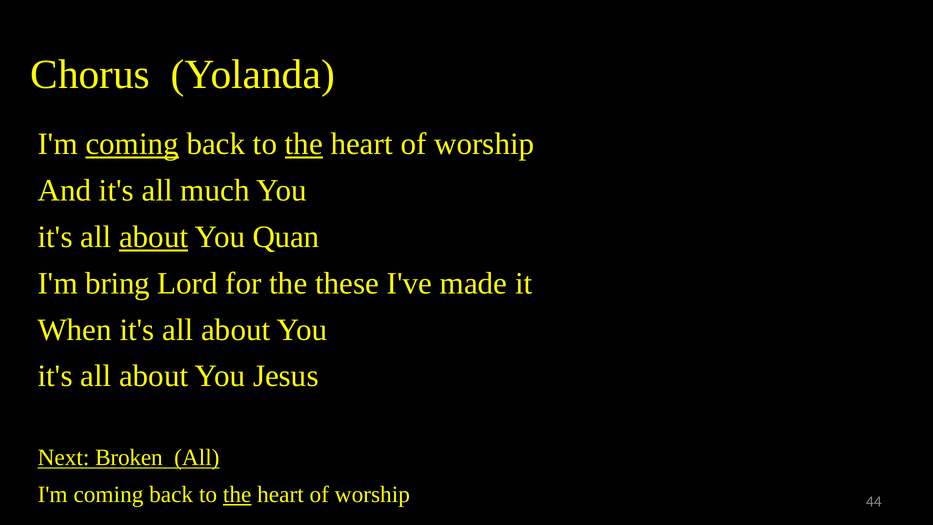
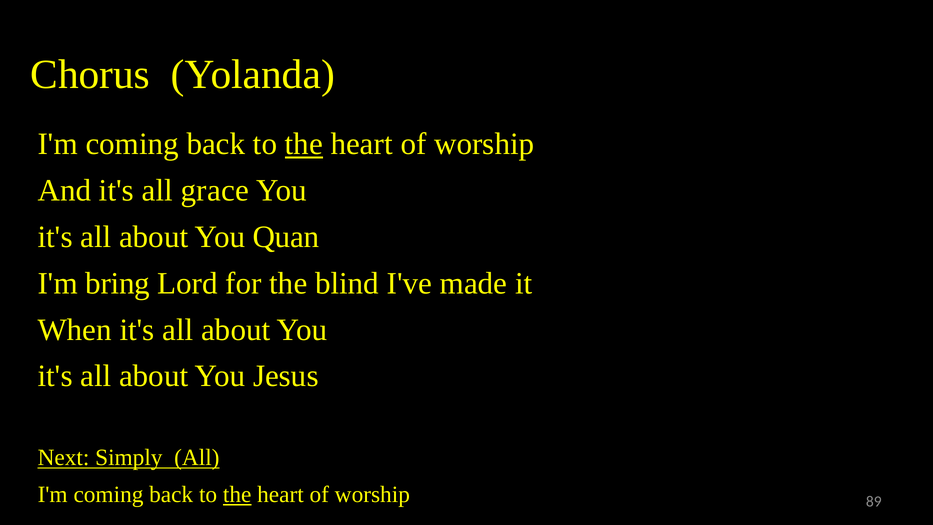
coming underline: present -> none (132, 144)
much: much -> grace (215, 191)
about underline: present -> none (154, 237)
these: these -> blind (347, 283)
Broken: Broken -> Simply (129, 457)
44: 44 -> 89 (874, 501)
